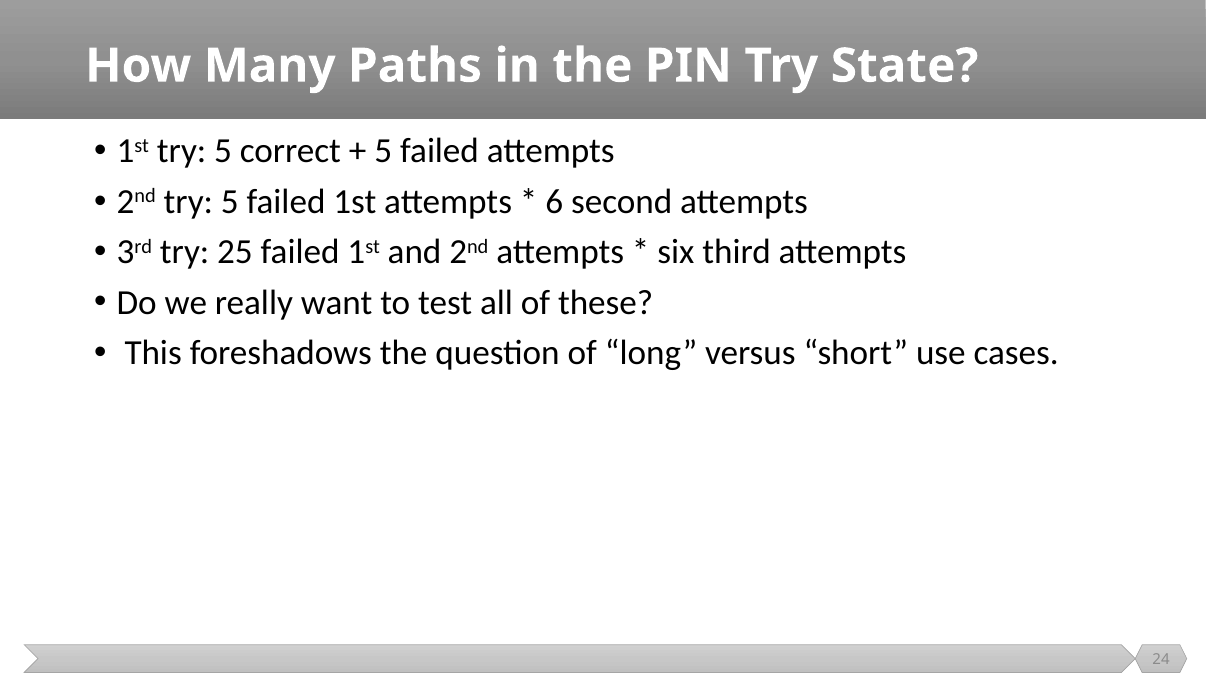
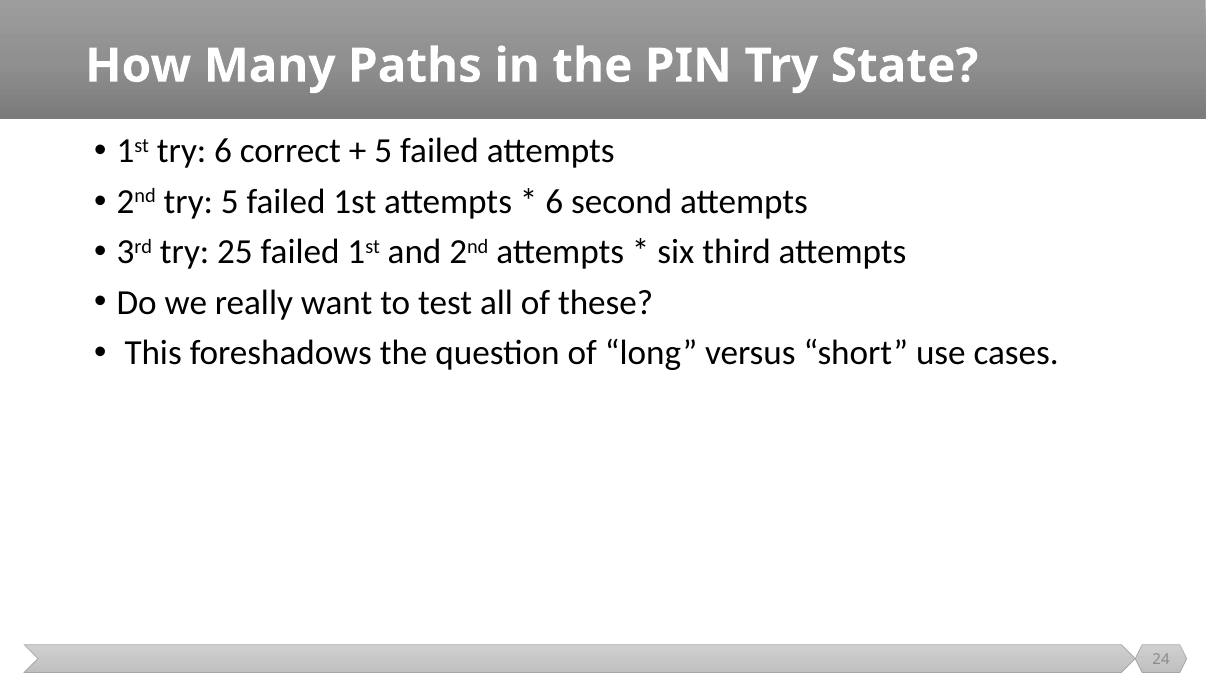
1st try 5: 5 -> 6 (223, 151)
